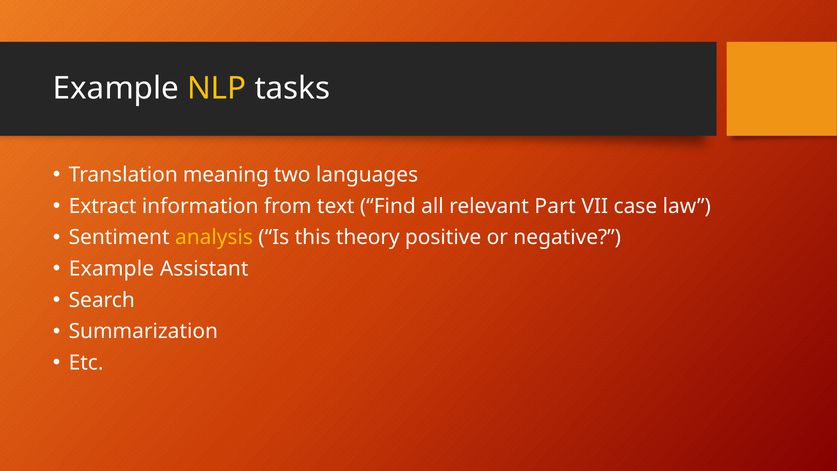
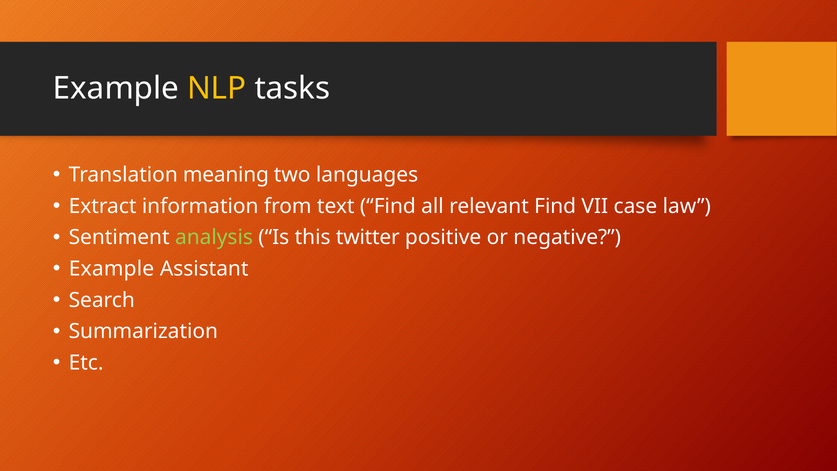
relevant Part: Part -> Find (555, 206)
analysis colour: yellow -> light green (214, 237)
theory: theory -> twitter (368, 237)
